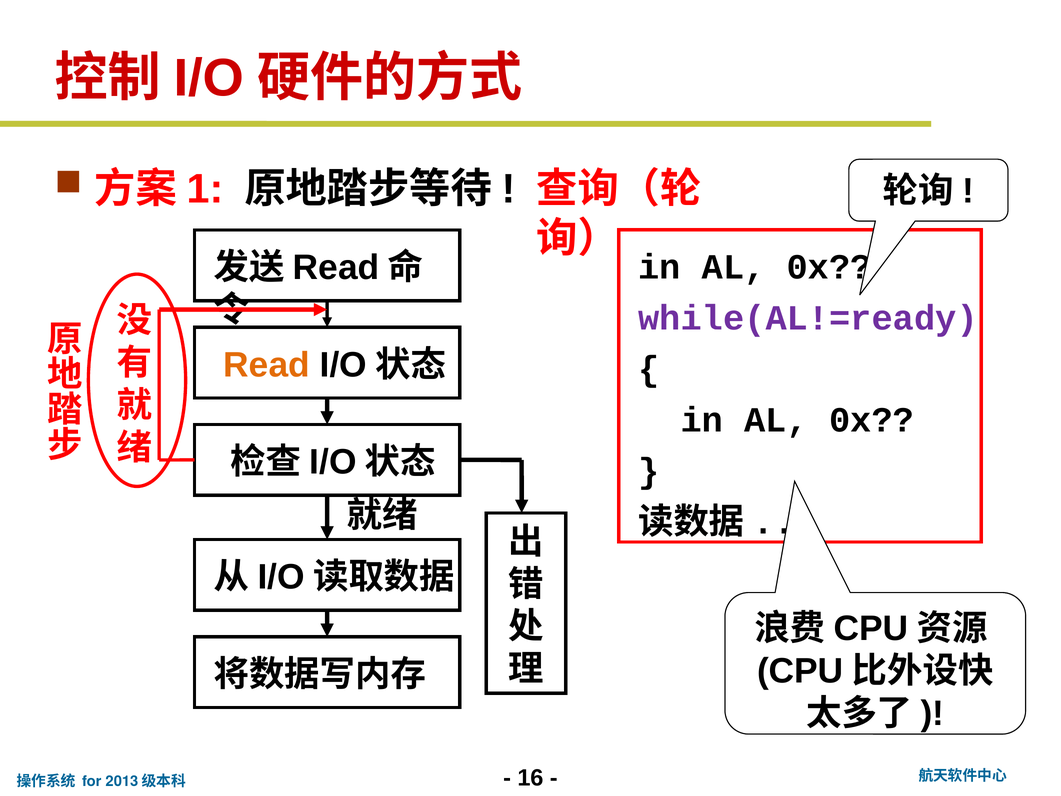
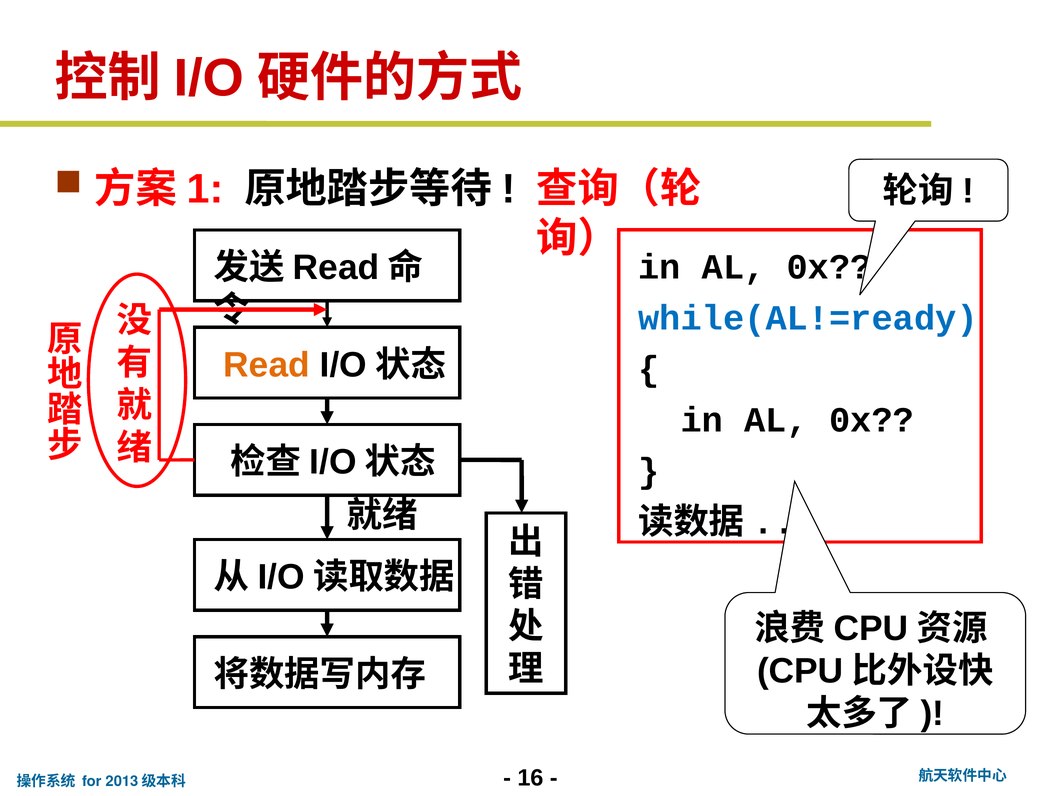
while(AL!=ready colour: purple -> blue (808, 318)
